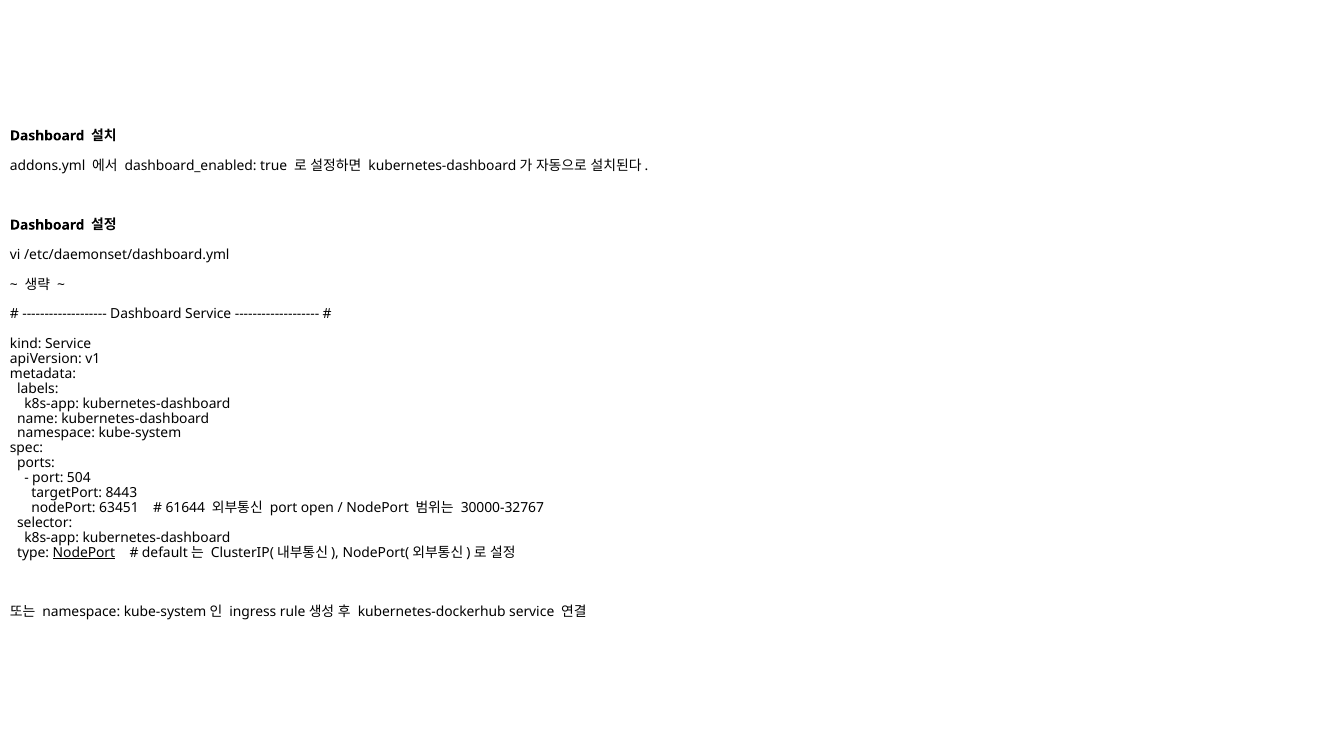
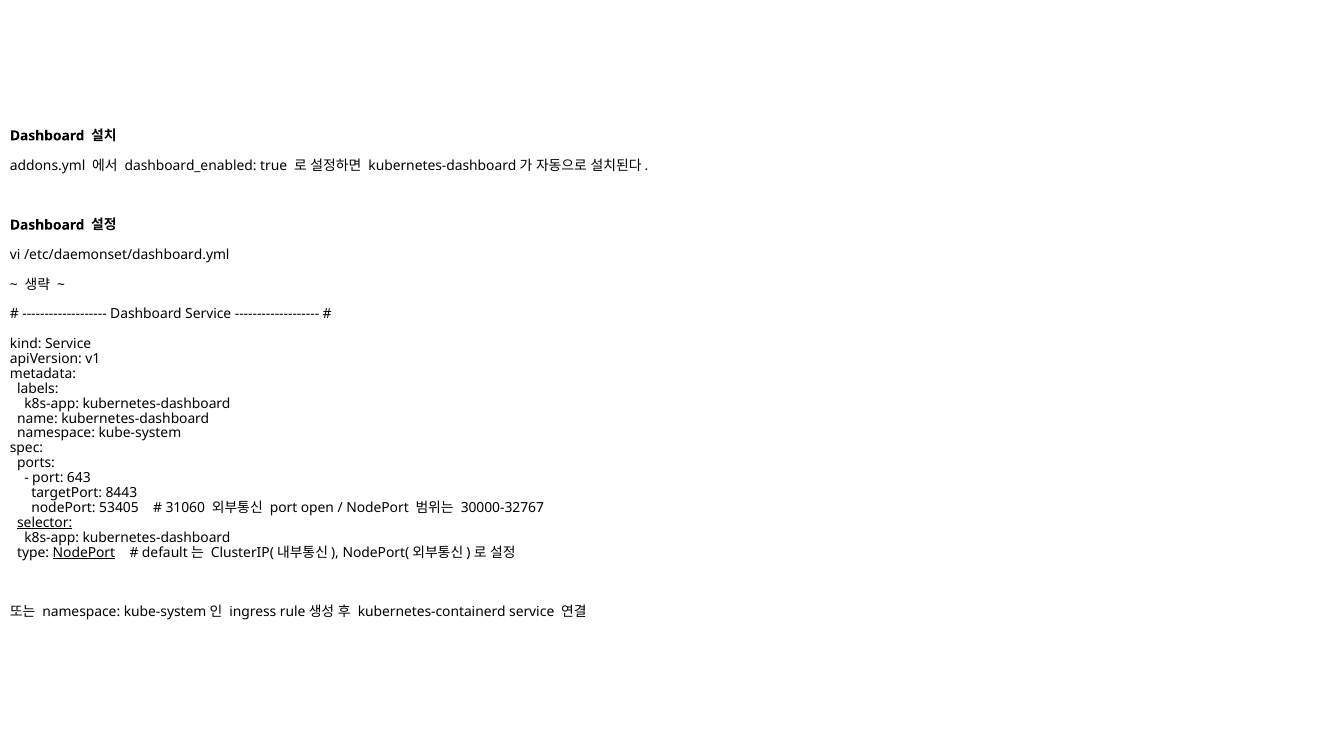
504: 504 -> 643 (79, 478)
63451: 63451 -> 53405 (119, 508)
61644: 61644 -> 31060 (185, 508)
selector underline: none -> present (45, 523)
kubernetes-dockerhub: kubernetes-dockerhub -> kubernetes-containerd (432, 612)
